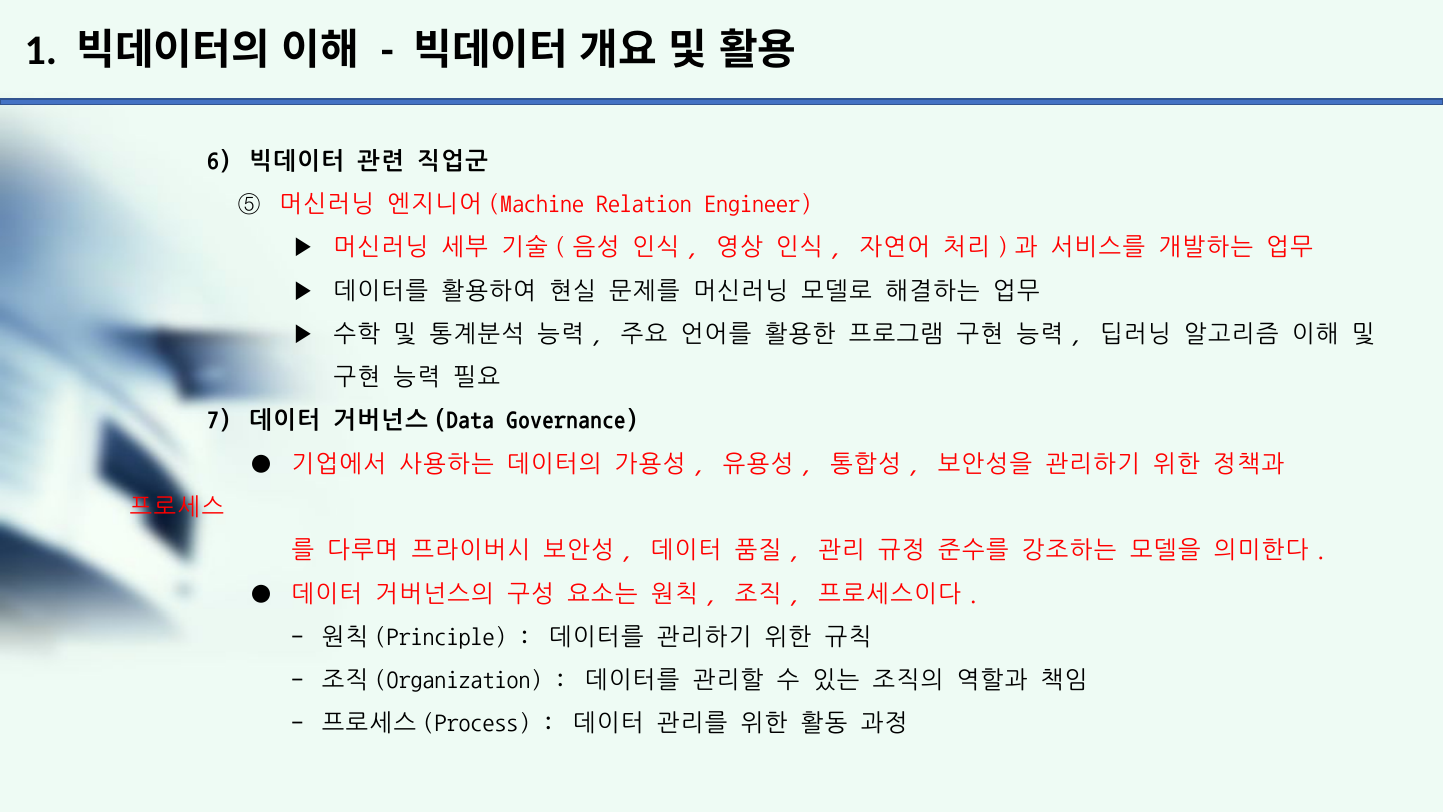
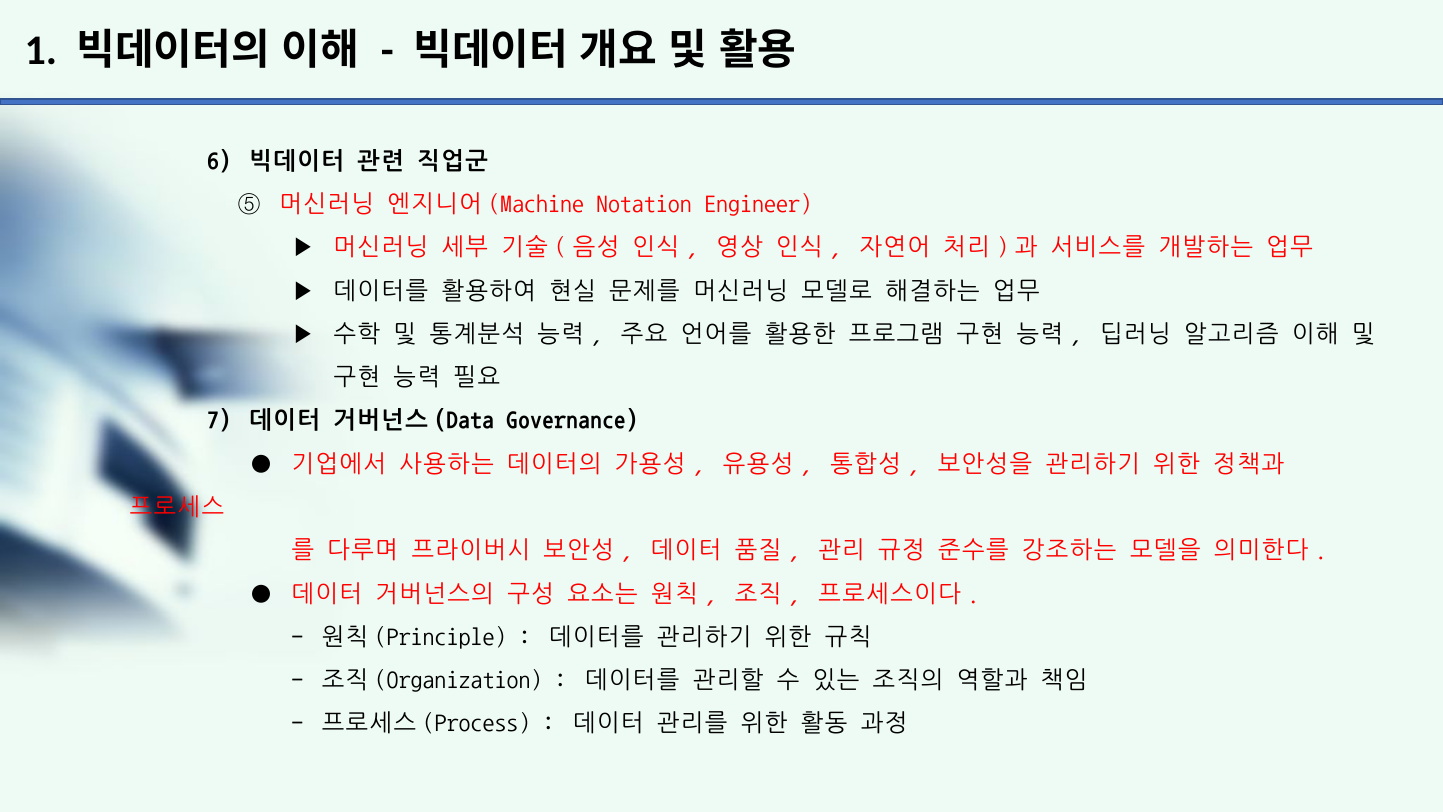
Relation: Relation -> Notation (644, 204)
